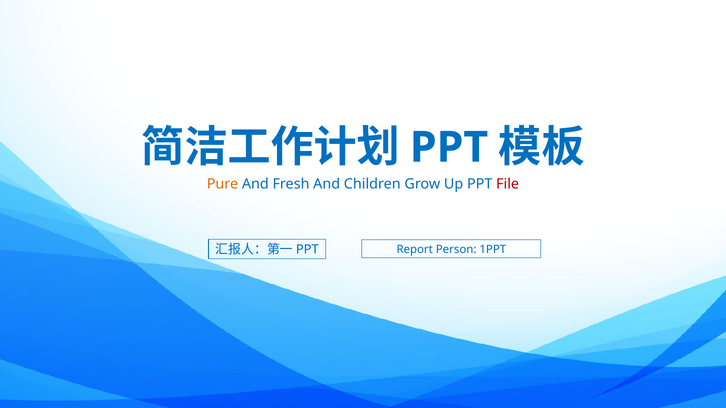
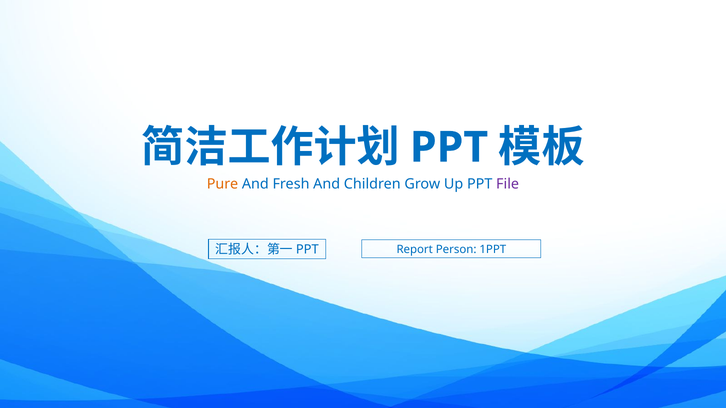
File colour: red -> purple (508, 184)
